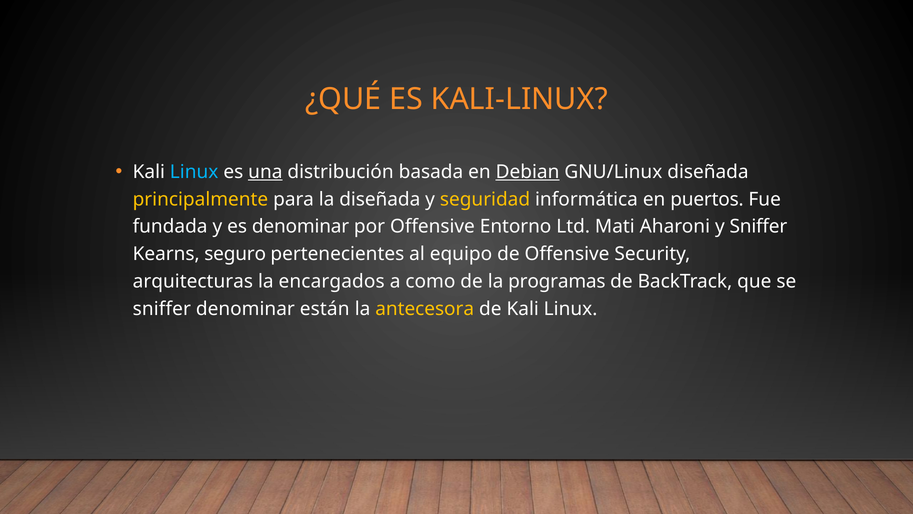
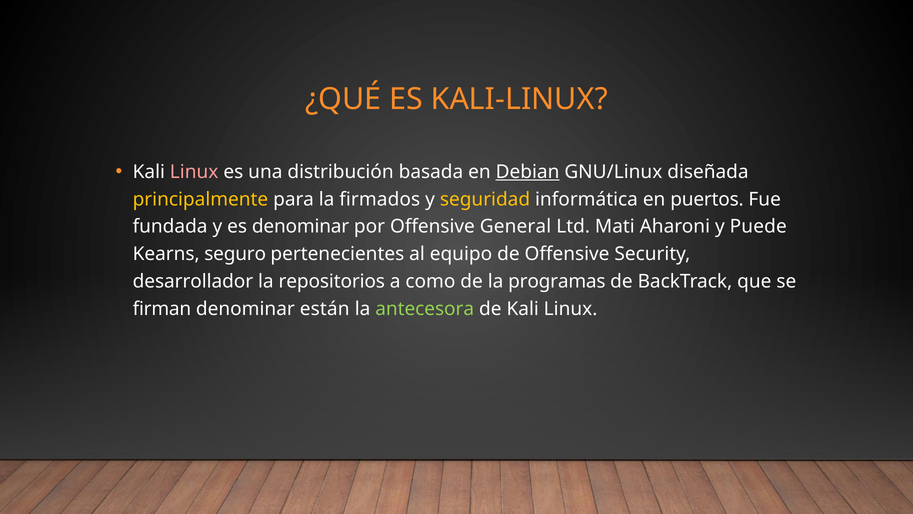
Linux colour: light blue -> pink (194, 172)
una underline: present -> none (265, 172)
la diseñada: diseñada -> firmados (380, 199)
Entorno: Entorno -> General (516, 226)
y Sniffer: Sniffer -> Puede (758, 226)
arquitecturas: arquitecturas -> desarrollador (193, 281)
encargados: encargados -> repositorios (332, 281)
sniffer: sniffer -> firman (162, 309)
antecesora colour: yellow -> light green (425, 309)
